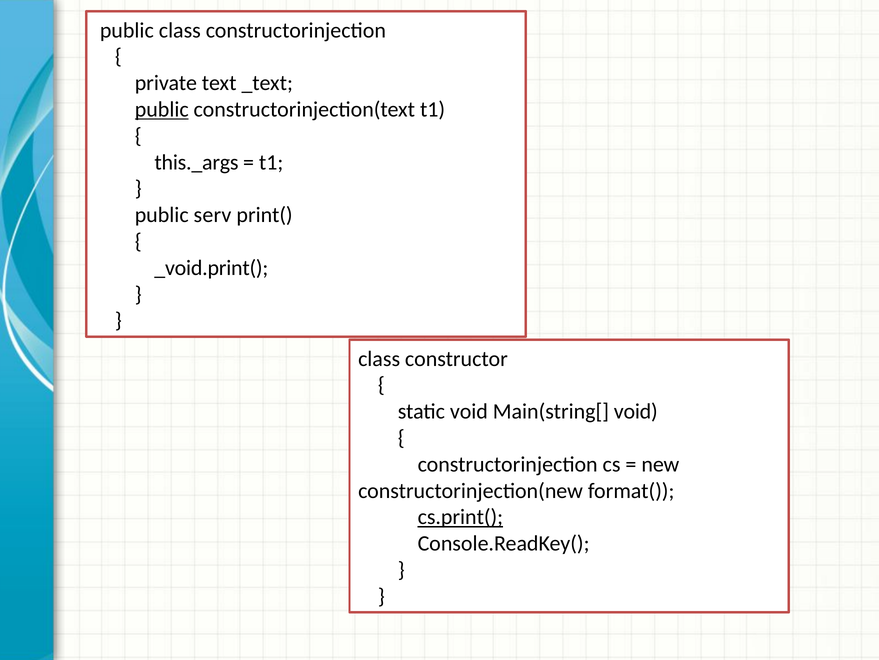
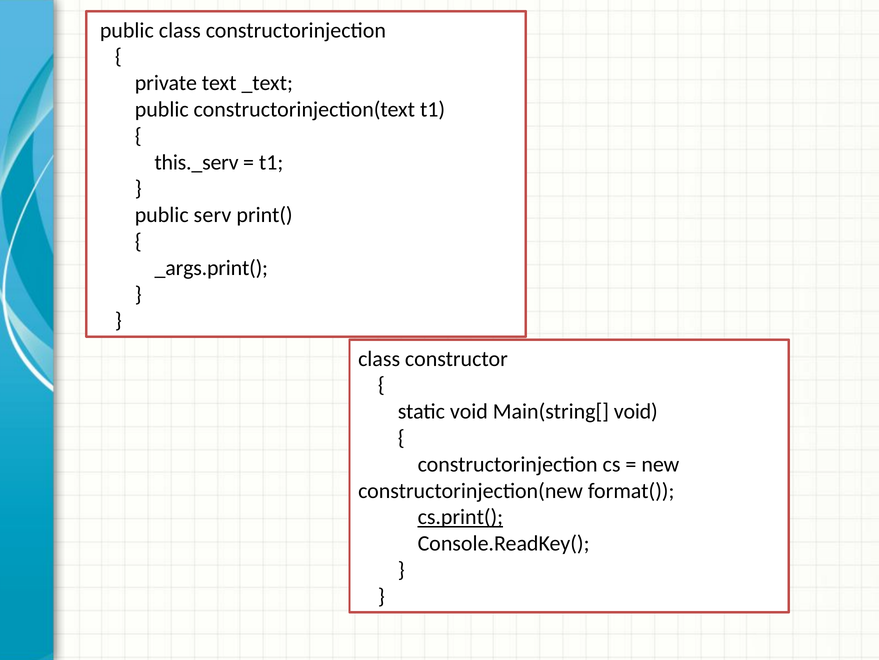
public underline: present -> none (162, 109)
this._args: this._args -> this._serv (197, 162)
_void.print(: _void.print( -> _args.print( (211, 268)
